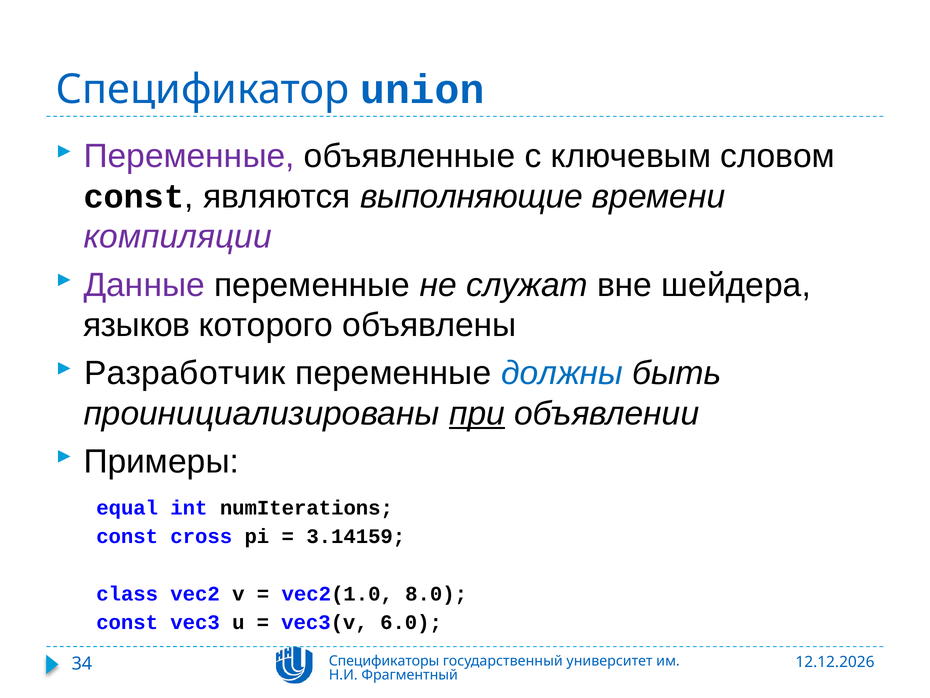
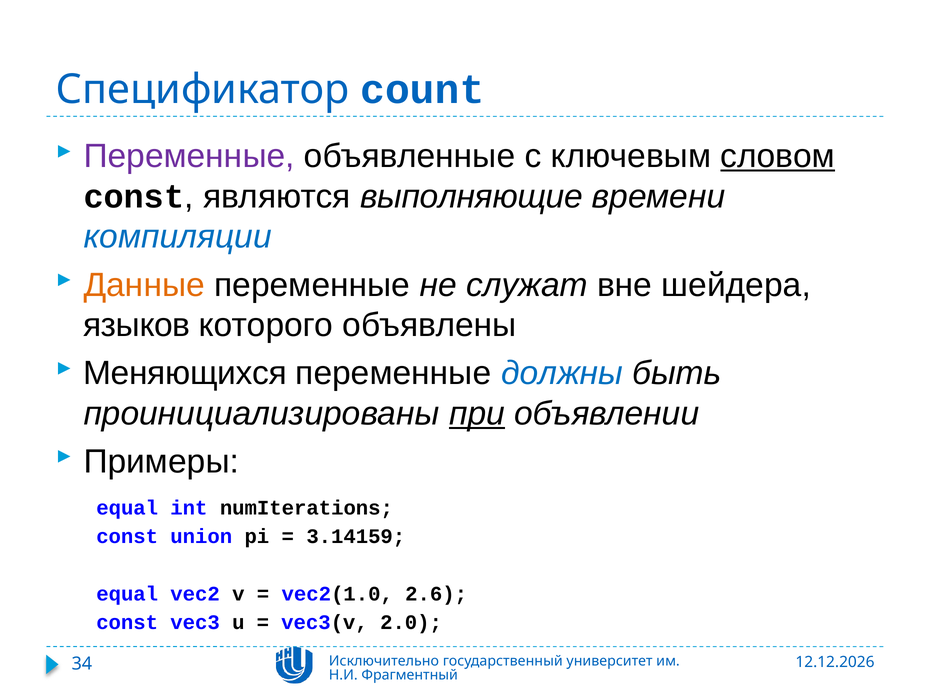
union: union -> count (422, 90)
словом underline: none -> present (778, 156)
компиляции colour: purple -> blue (178, 237)
Данные colour: purple -> orange (144, 285)
Разработчик: Разработчик -> Меняющихся (185, 373)
cross: cross -> union (201, 536)
class: class -> equal (127, 593)
8.0: 8.0 -> 2.6 (436, 593)
6.0: 6.0 -> 2.0 (411, 622)
Спецификаторы: Спецификаторы -> Исключительно (384, 661)
